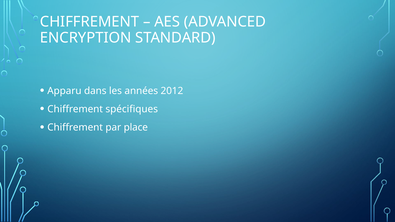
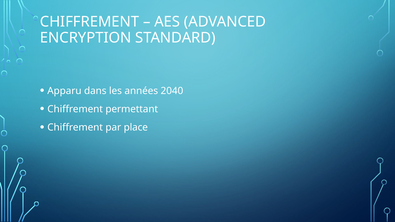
2012: 2012 -> 2040 (172, 91)
spécifiques: spécifiques -> permettant (132, 109)
